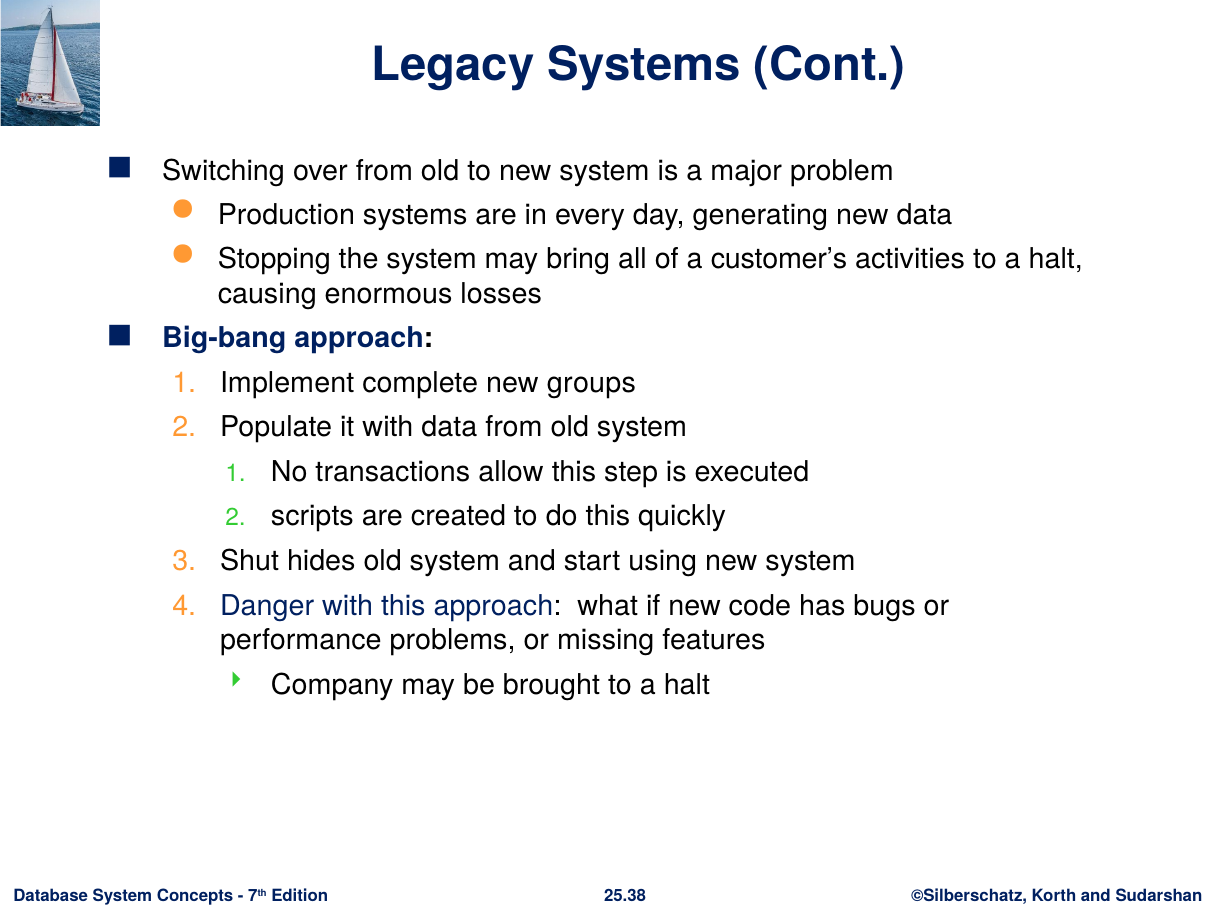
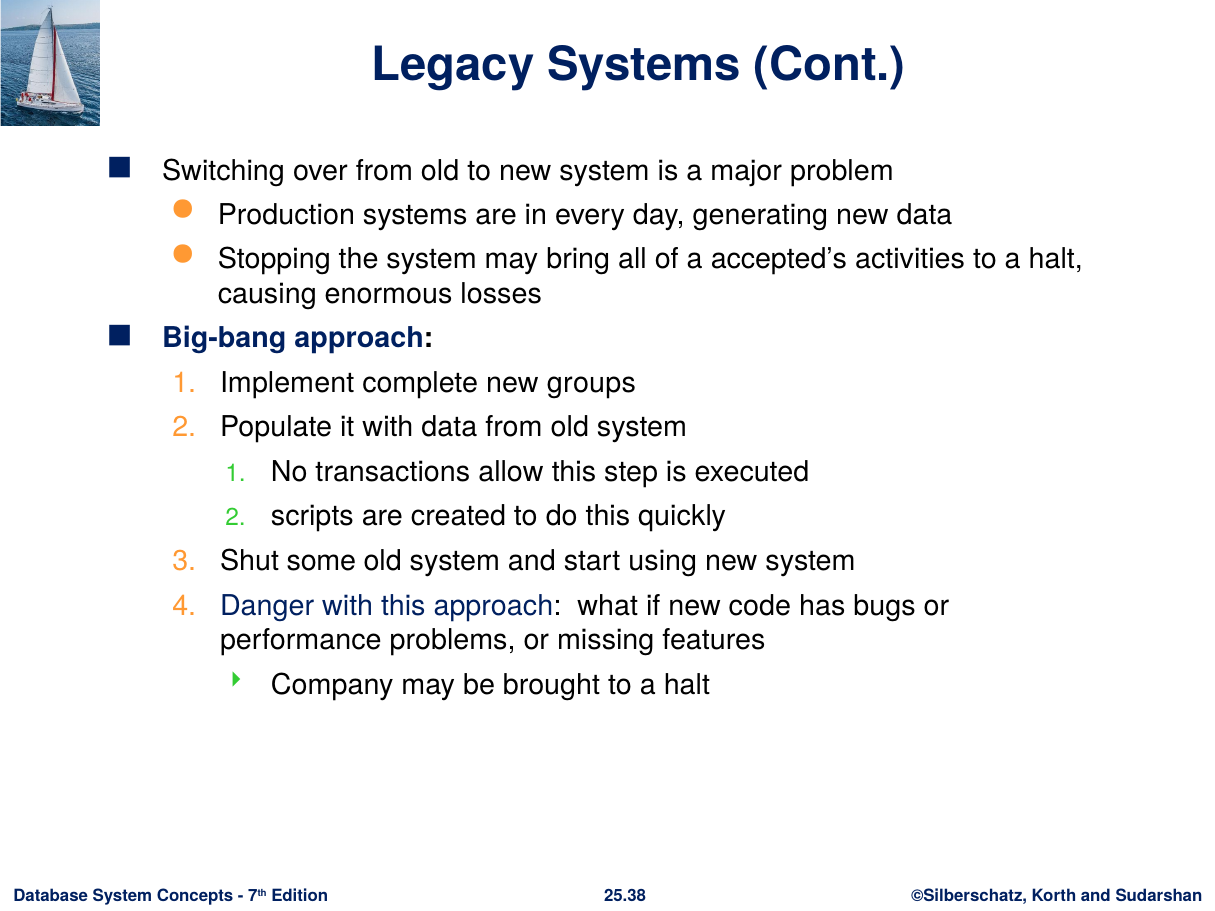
customer’s: customer’s -> accepted’s (779, 260)
hides: hides -> some (321, 561)
